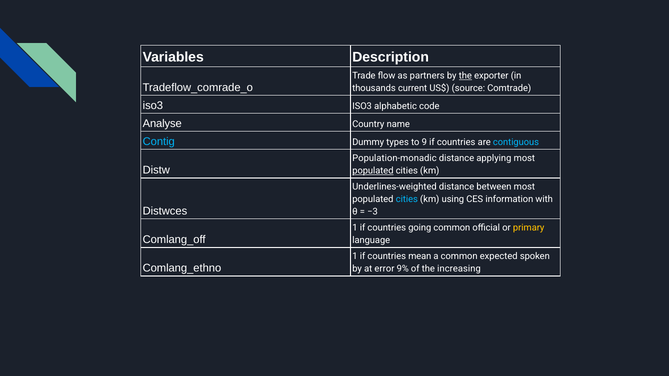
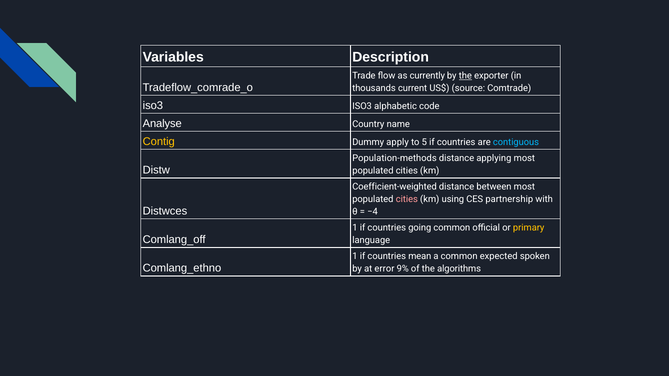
partners: partners -> currently (427, 76)
Contig colour: light blue -> yellow (159, 142)
types: types -> apply (398, 142)
9: 9 -> 5 (424, 142)
Population-monadic: Population-monadic -> Population-methods (395, 158)
populated underline: present -> none (373, 171)
Underlines-weighted: Underlines-weighted -> Coefficient-weighted (395, 187)
cities colour: light blue -> pink (407, 199)
information: information -> partnership (509, 199)
−3: −3 -> −4 (373, 212)
increasing: increasing -> algorithms (459, 269)
